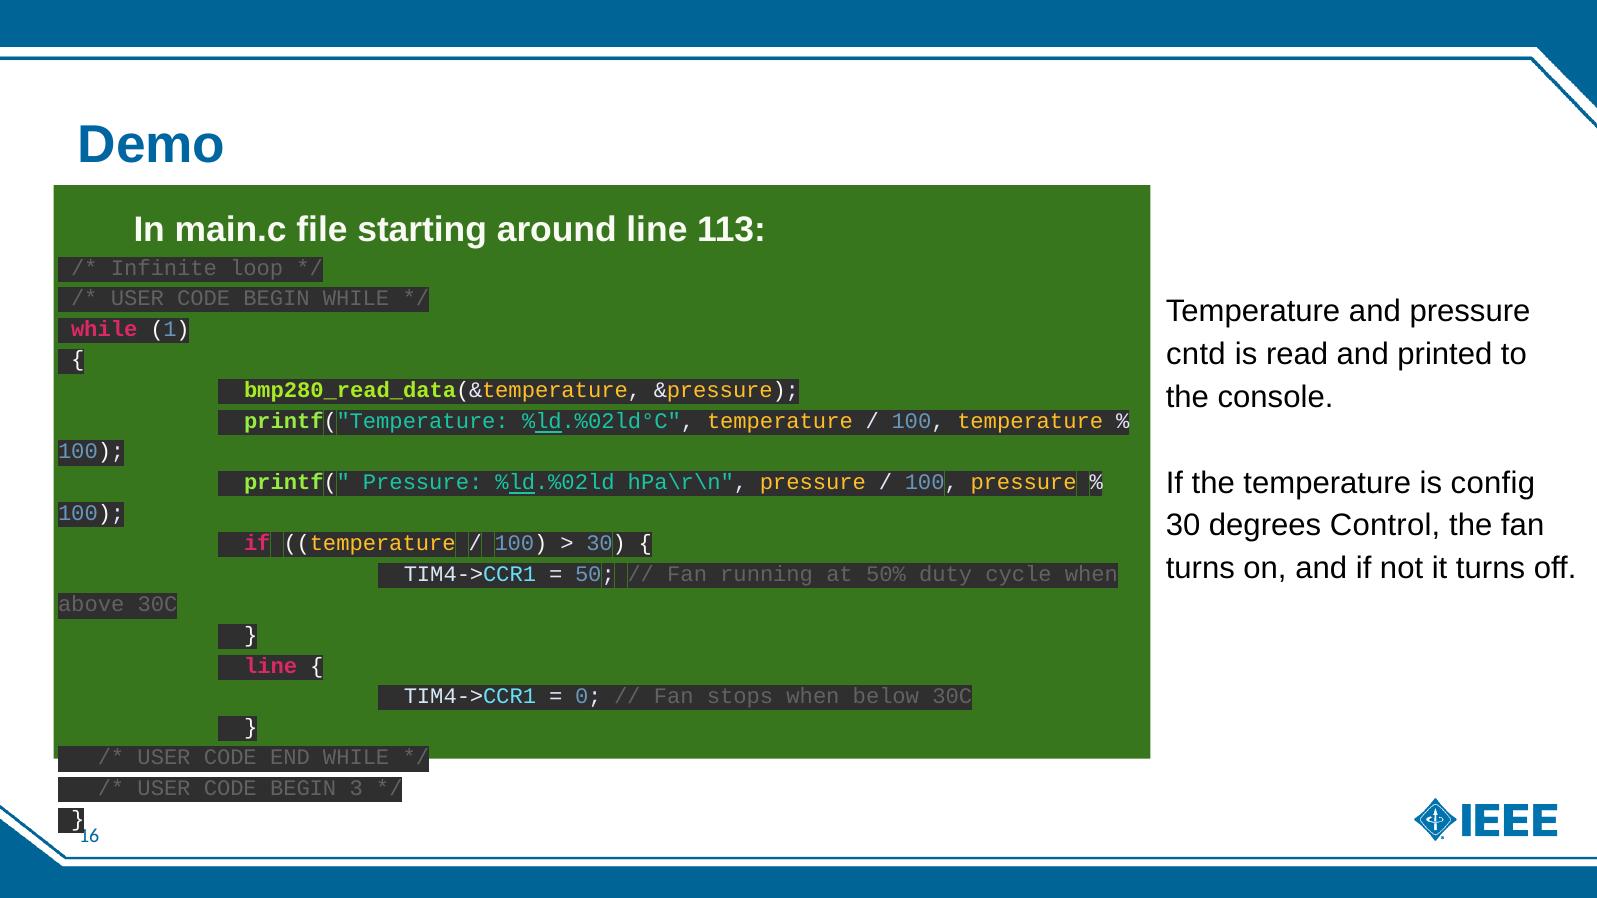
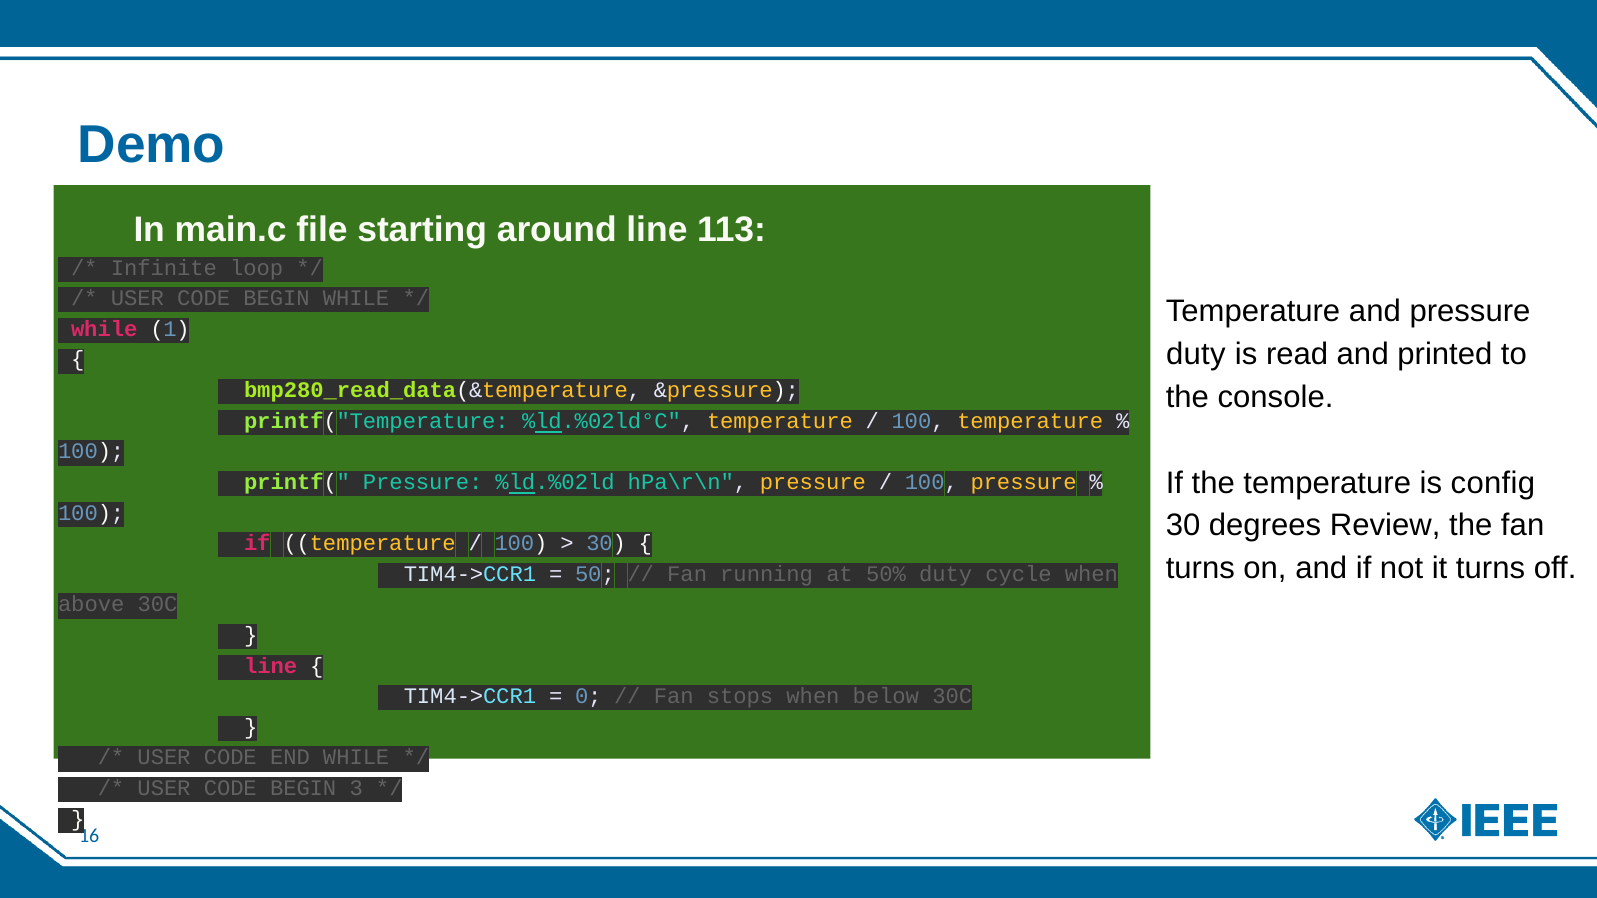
cntd: cntd -> duty (1196, 355)
Control: Control -> Review (1385, 526)
